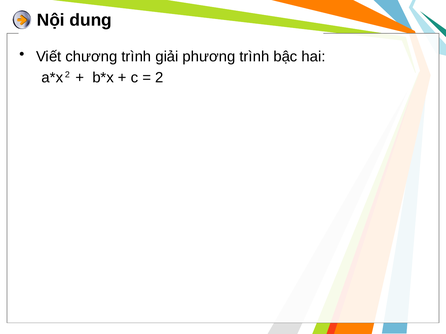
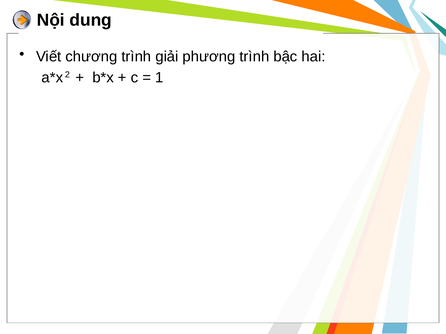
2: 2 -> 1 (159, 78)
